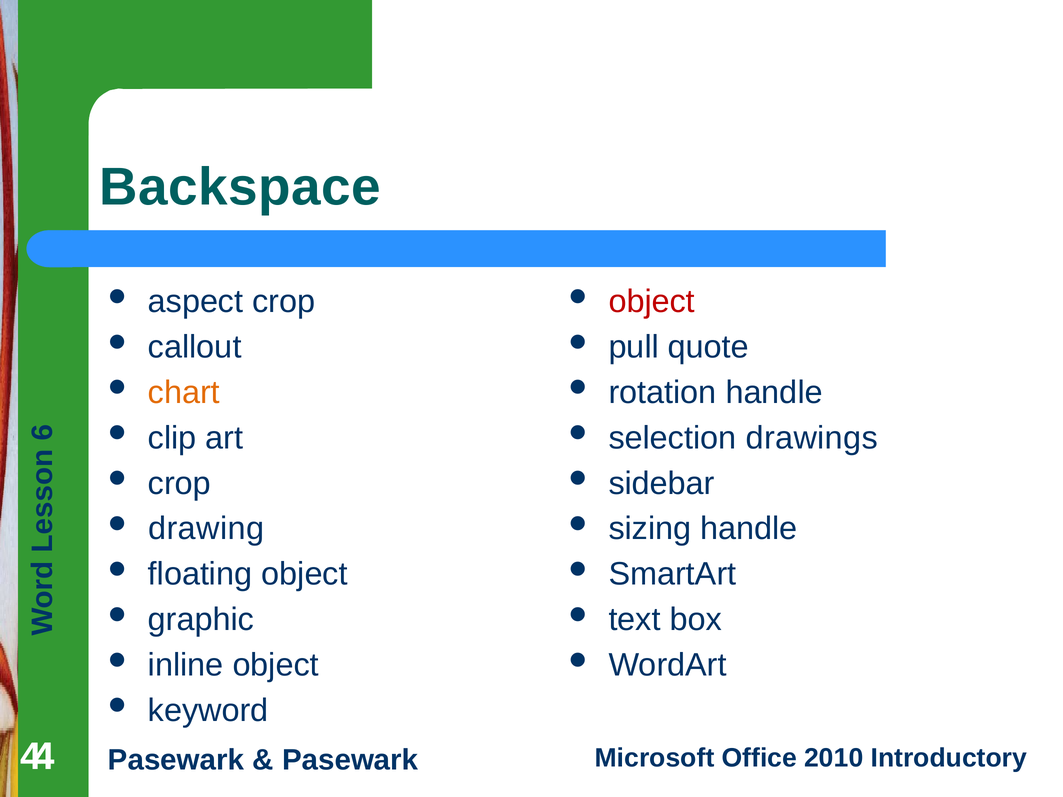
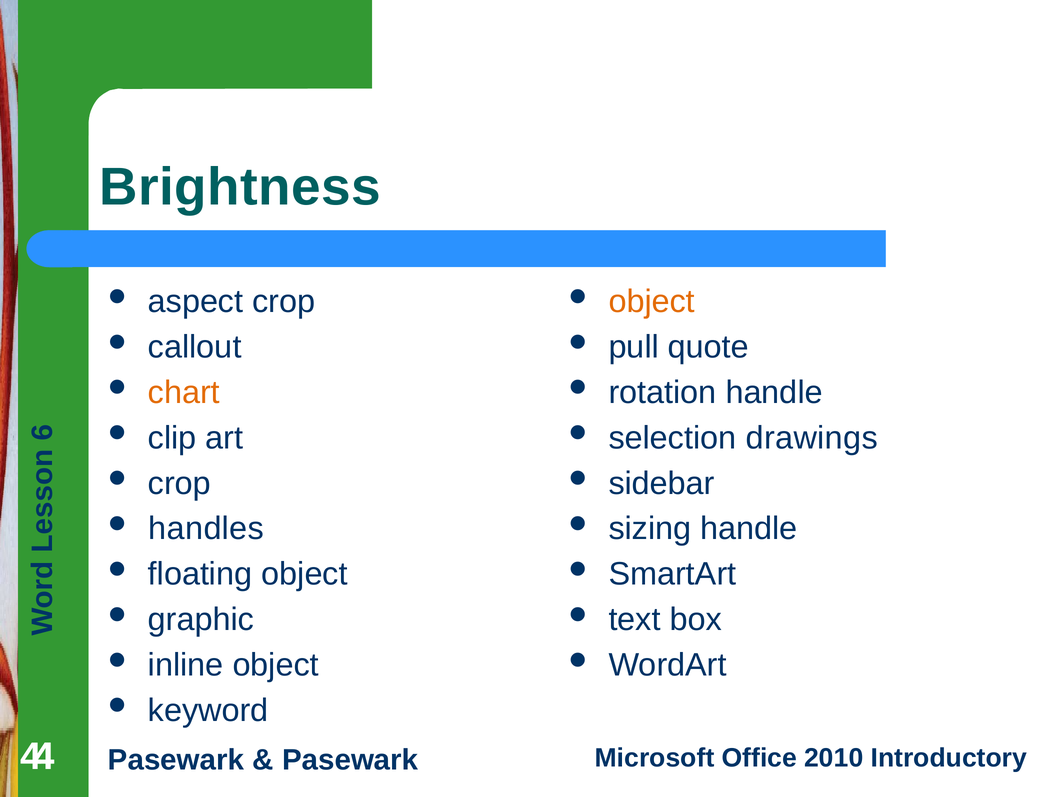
Backspace: Backspace -> Brightness (240, 187)
object colour: red -> orange (652, 302)
drawing: drawing -> handles (206, 529)
